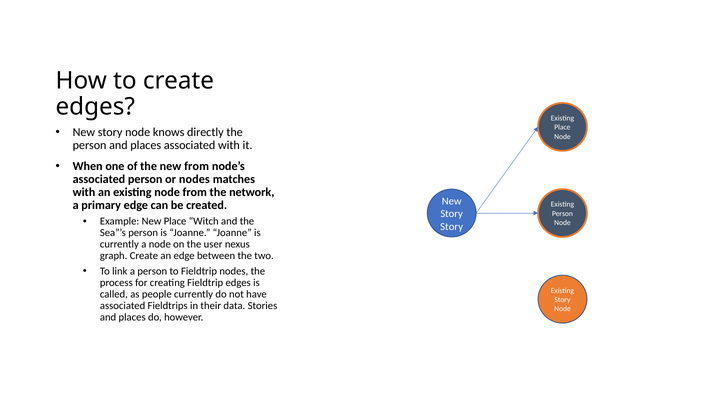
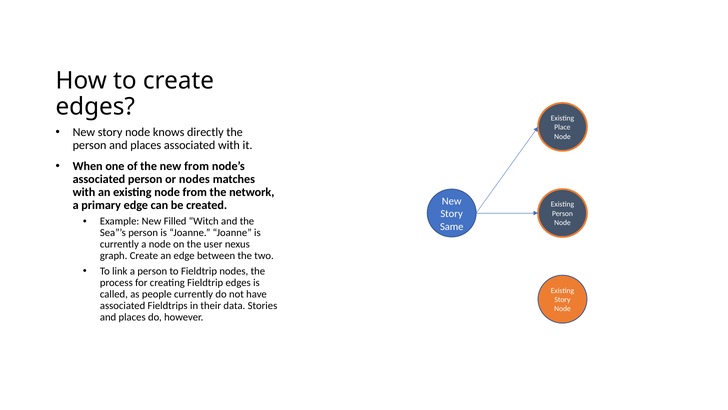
New Place: Place -> Filled (175, 221)
Story: Story -> Same (452, 226)
